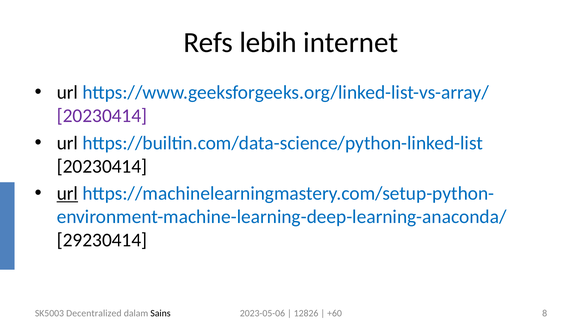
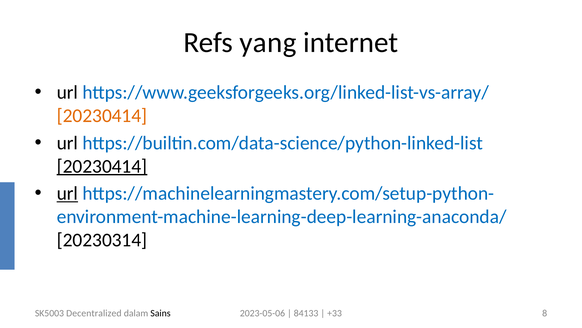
lebih: lebih -> yang (268, 42)
20230414 colour: purple -> orange (102, 116)
20230414 underline: none -> present (102, 166)
29230414: 29230414 -> 20230314 (102, 240)
12826: 12826 -> 84133 (306, 313)
+60: +60 -> +33 (335, 313)
